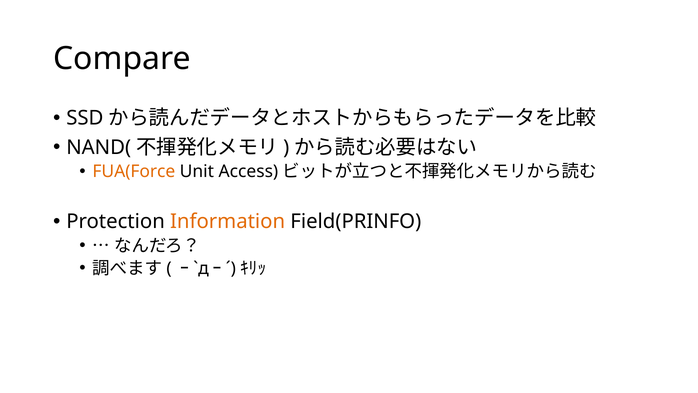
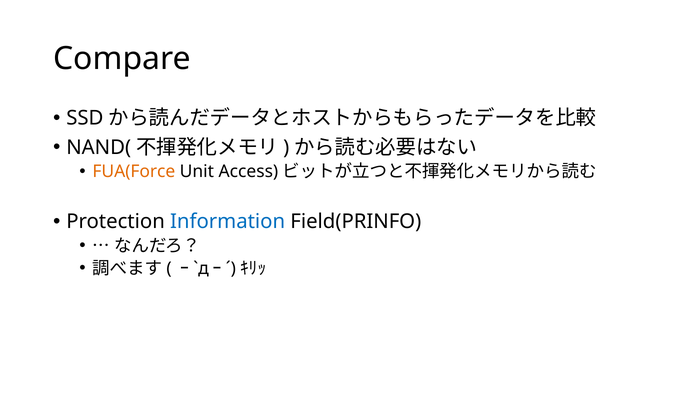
Information colour: orange -> blue (228, 221)
